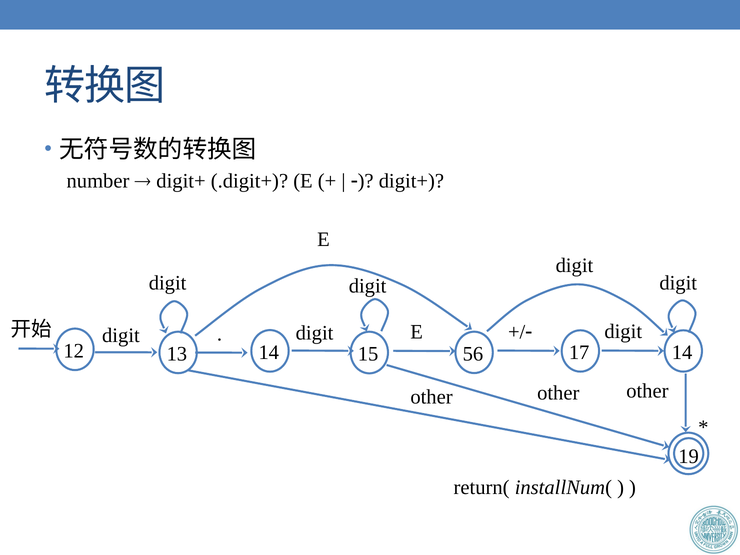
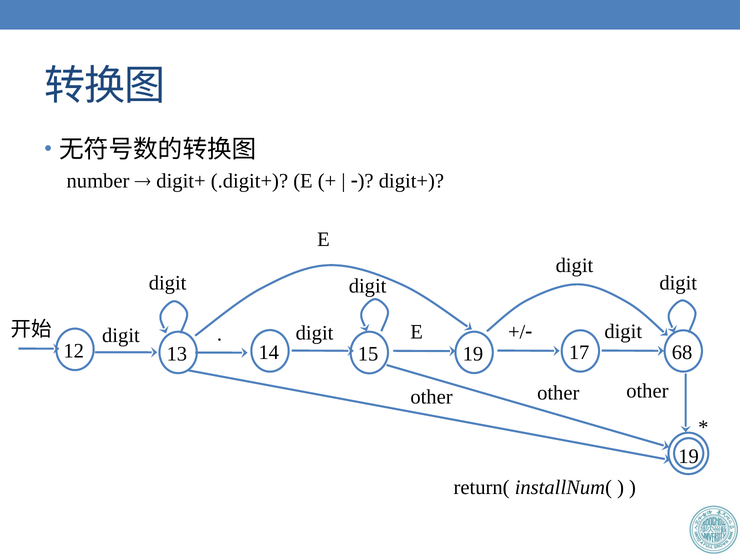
15 56: 56 -> 19 (473, 354)
17 14: 14 -> 68 (682, 352)
